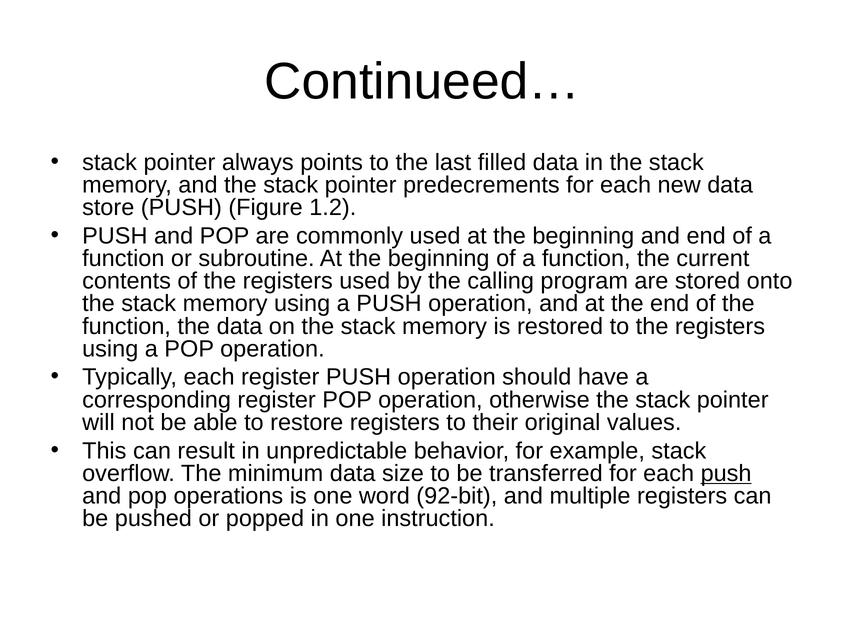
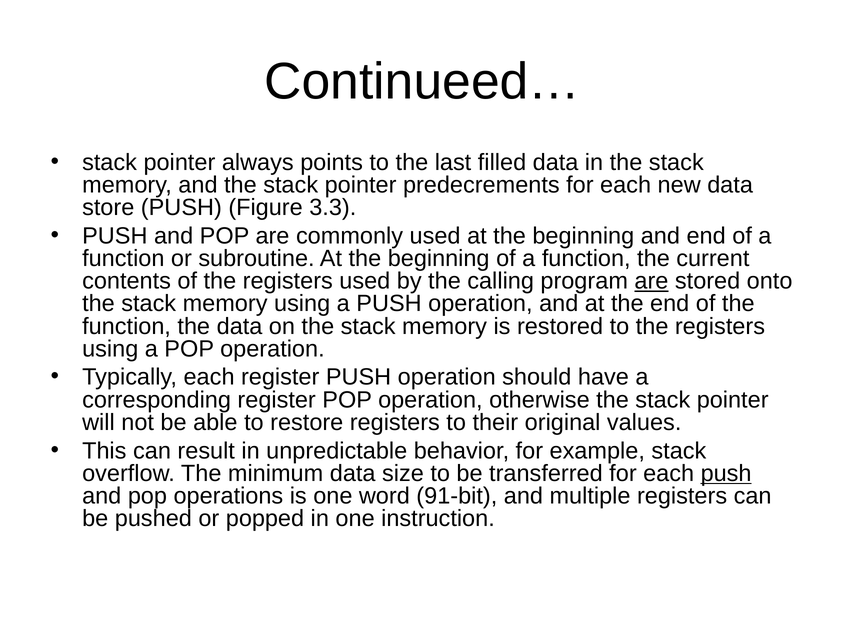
1.2: 1.2 -> 3.3 (333, 207)
are underline: none -> present (651, 281)
92-bit: 92-bit -> 91-bit (457, 496)
